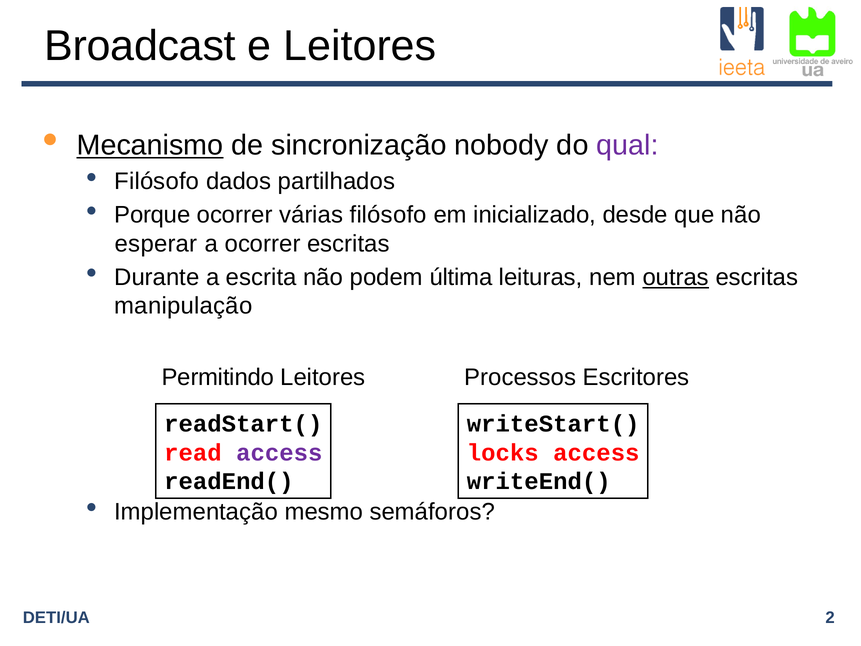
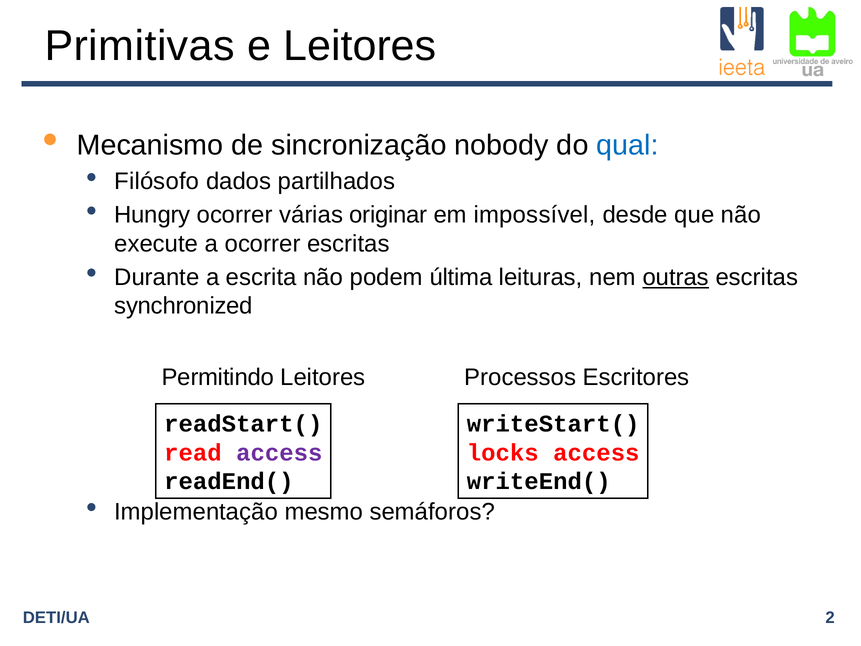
Broadcast: Broadcast -> Primitivas (140, 46)
Mecanismo underline: present -> none (150, 145)
qual colour: purple -> blue (628, 145)
Porque: Porque -> Hungry (152, 215)
várias filósofo: filósofo -> originar (388, 215)
inicializado: inicializado -> impossível (535, 215)
esperar: esperar -> execute (156, 244)
manipulação: manipulação -> synchronized (184, 306)
